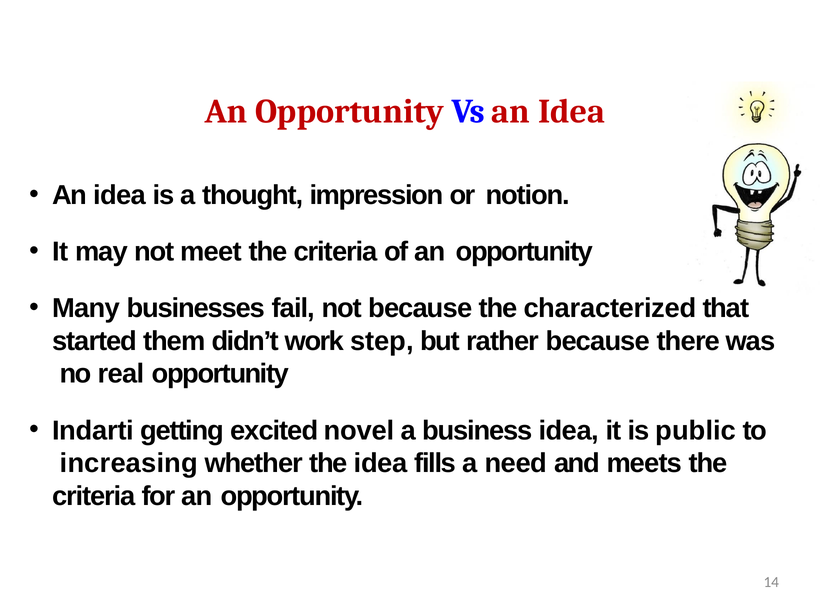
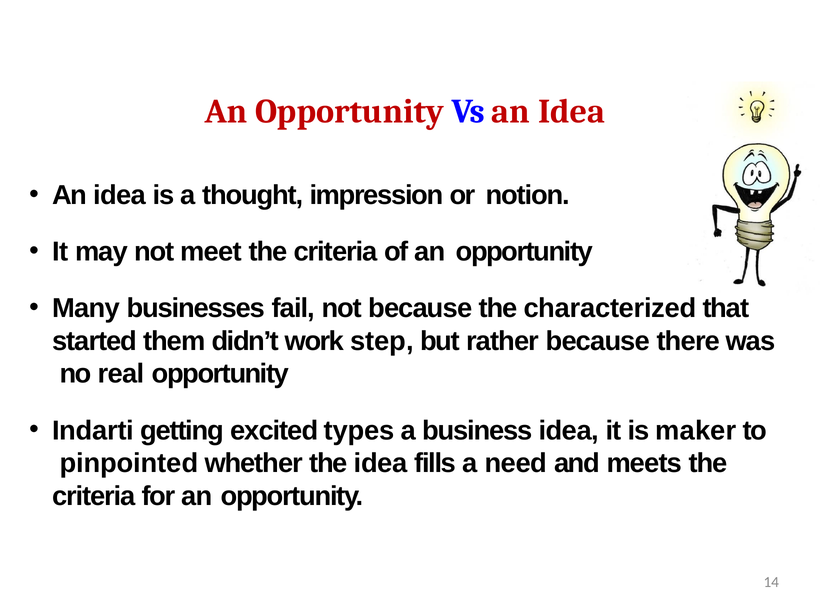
novel: novel -> types (359, 430)
public: public -> maker (696, 430)
increasing: increasing -> pinpointed (129, 463)
